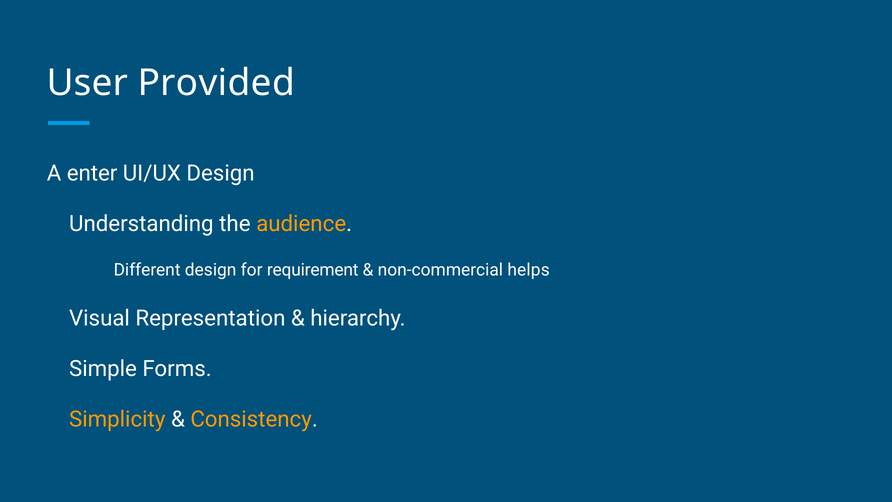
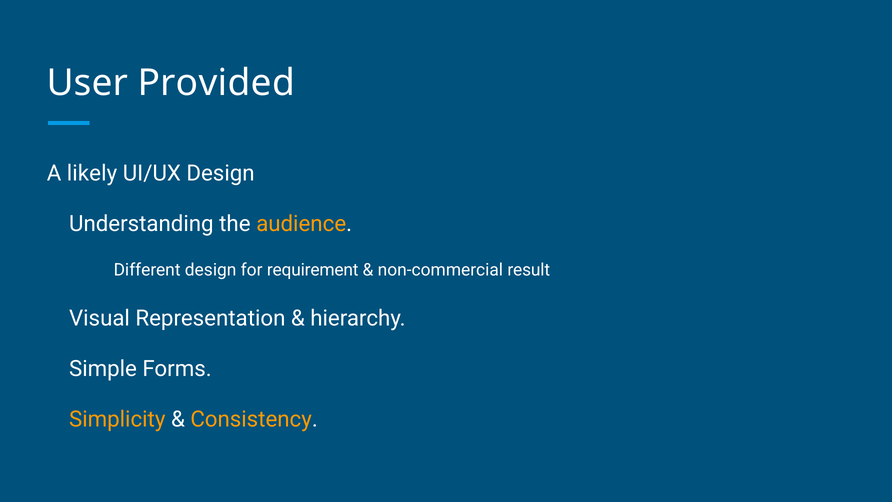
enter: enter -> likely (92, 173)
helps: helps -> result (529, 270)
